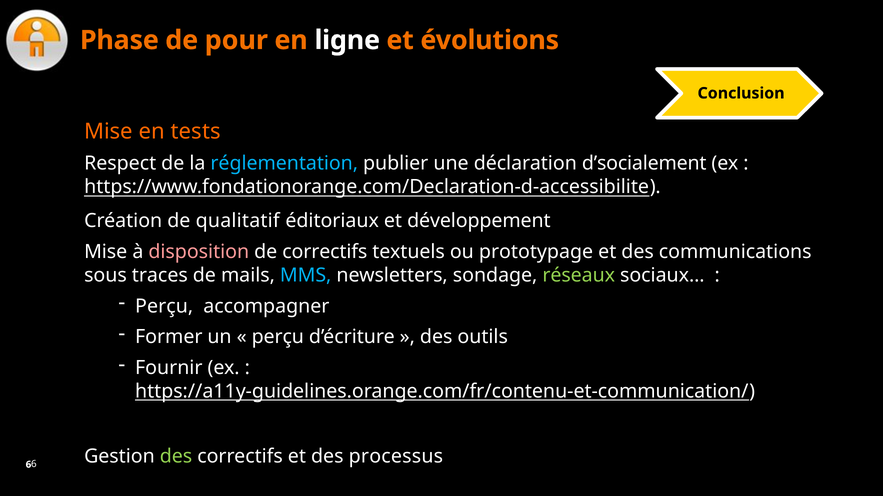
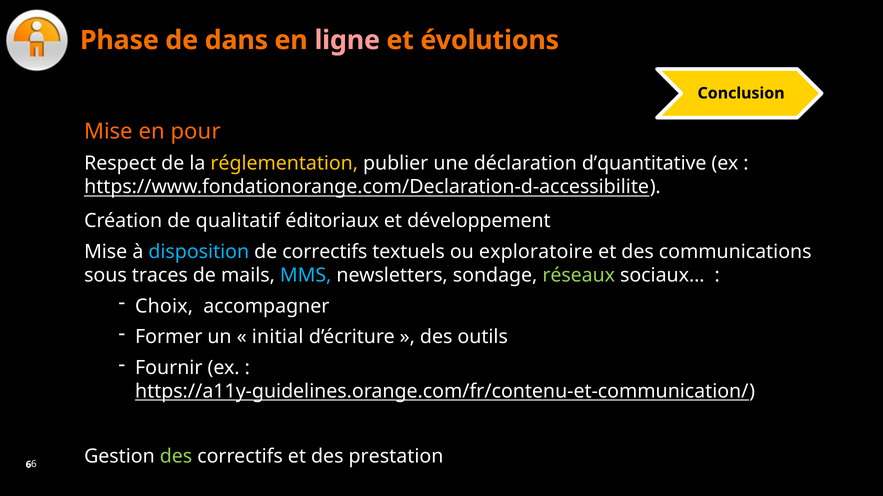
pour: pour -> dans (236, 40)
ligne colour: white -> pink (347, 40)
en tests: tests -> pour (196, 131)
réglementation colour: light blue -> yellow (284, 164)
d’socialement: d’socialement -> d’quantitative (644, 164)
disposition colour: pink -> light blue (199, 252)
prototypage: prototypage -> exploratoire (536, 252)
Perçu: Perçu -> Choix (164, 307)
perçu: perçu -> initial (278, 337)
processus: processus -> prestation (396, 457)
